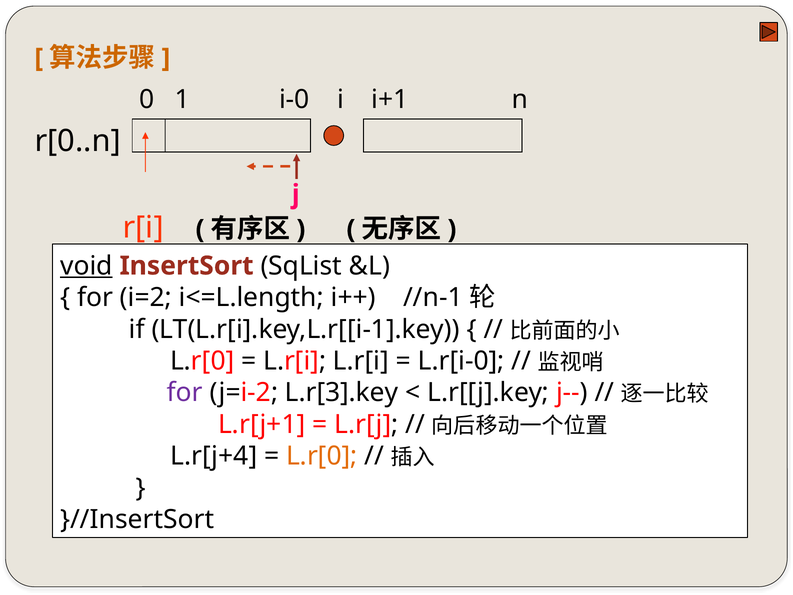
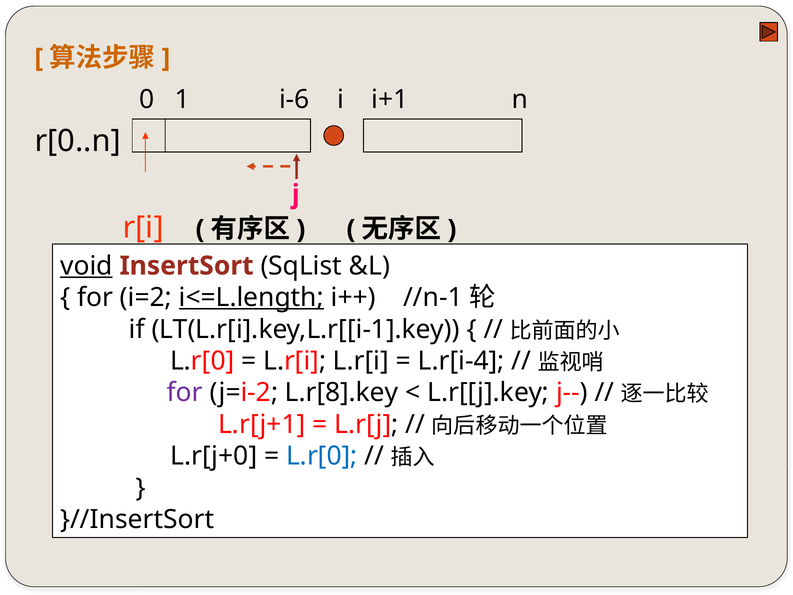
i-0: i-0 -> i-6 (294, 100)
i<=L.length underline: none -> present (251, 297)
L.r[i-0: L.r[i-0 -> L.r[i-4 (461, 361)
L.r[3].key: L.r[3].key -> L.r[8].key (342, 393)
L.r[j+4: L.r[j+4 -> L.r[j+0 (214, 456)
L.r[0 colour: orange -> blue (322, 456)
